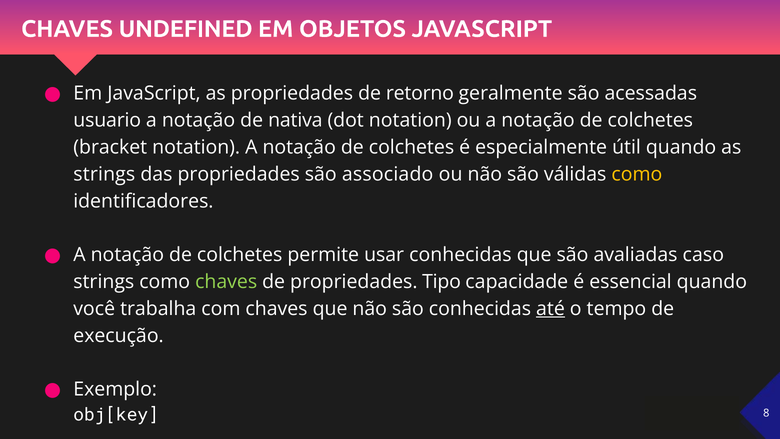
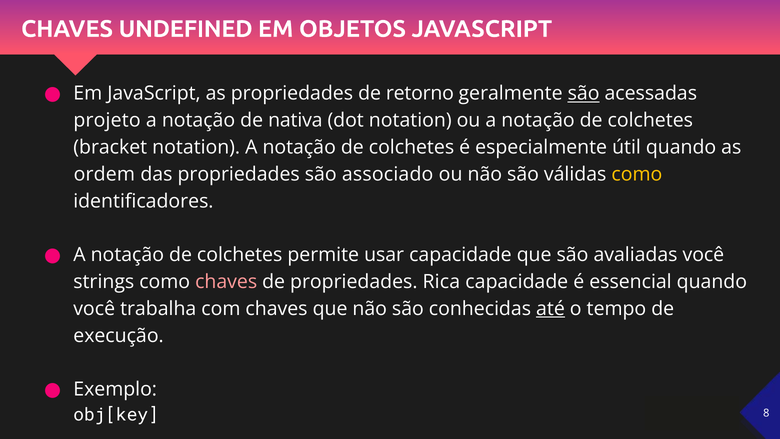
são underline: none -> present (584, 93)
usuario: usuario -> projeto (107, 120)
strings: strings -> ordem (104, 174)
usar conhecidas: conhecidas -> capacidade (460, 255)
avaliadas caso: caso -> você (703, 255)
chaves colour: light green -> pink (226, 282)
Tipo: Tipo -> Rica (441, 282)
